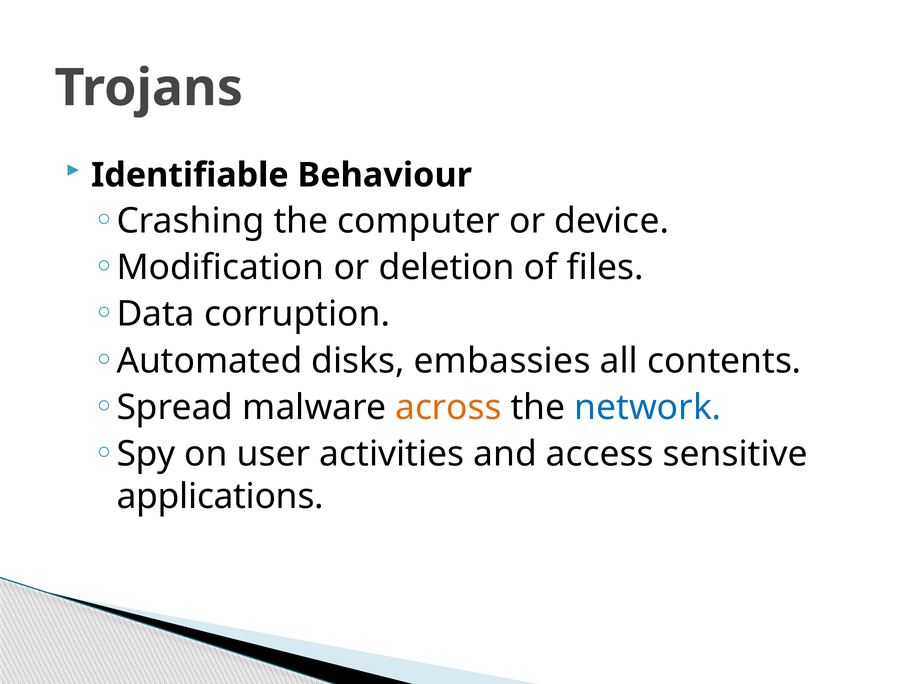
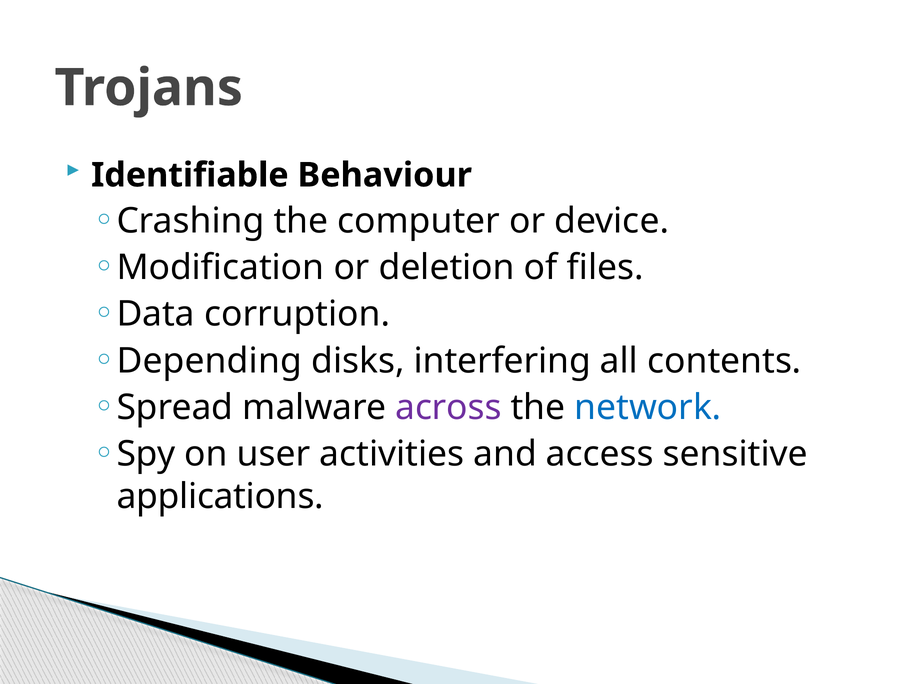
Automated: Automated -> Depending (209, 361)
embassies: embassies -> interfering (502, 361)
across colour: orange -> purple (448, 407)
